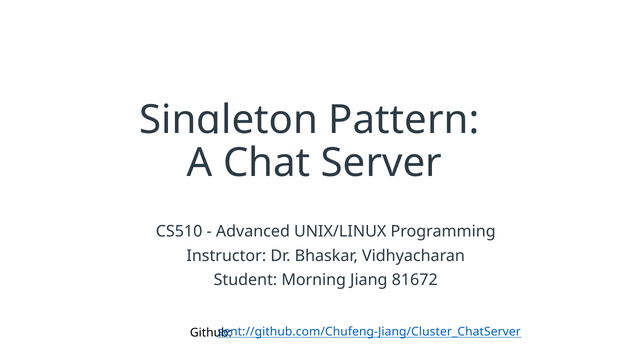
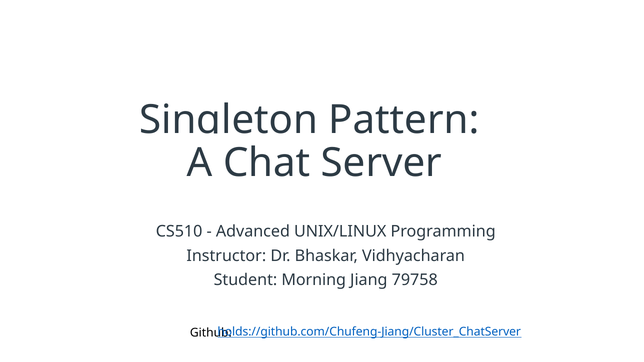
81672: 81672 -> 79758 (415, 280)
sent://github.com/Chufeng-Jiang/Cluster_ChatServer: sent://github.com/Chufeng-Jiang/Cluster_ChatServer -> holds://github.com/Chufeng-Jiang/Cluster_ChatServer (369, 332)
